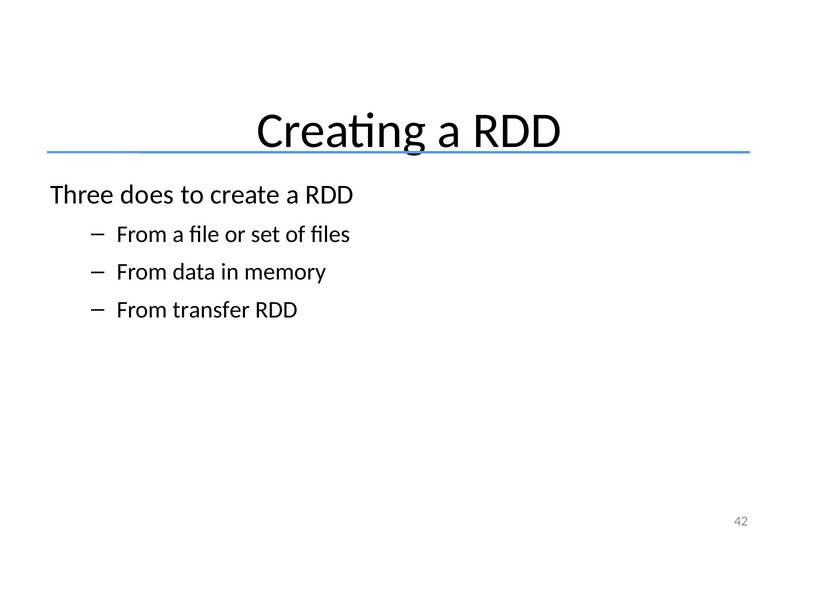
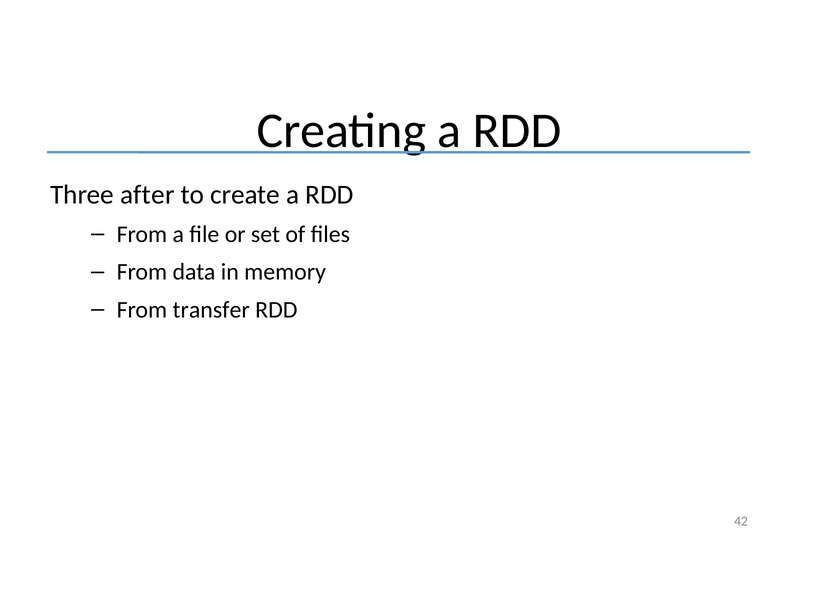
does: does -> after (147, 195)
